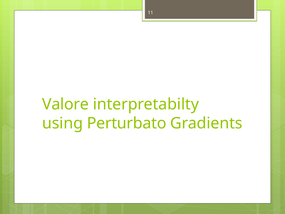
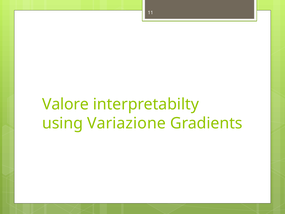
Perturbato: Perturbato -> Variazione (126, 123)
